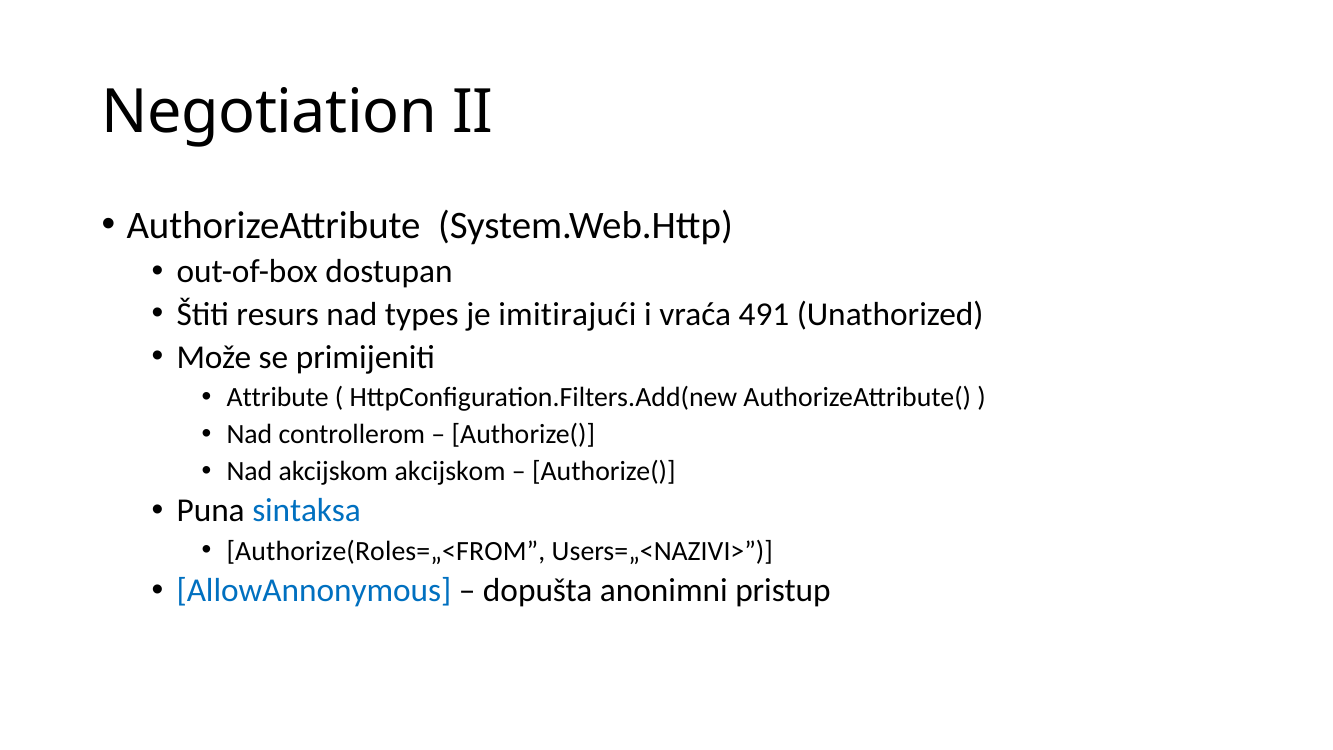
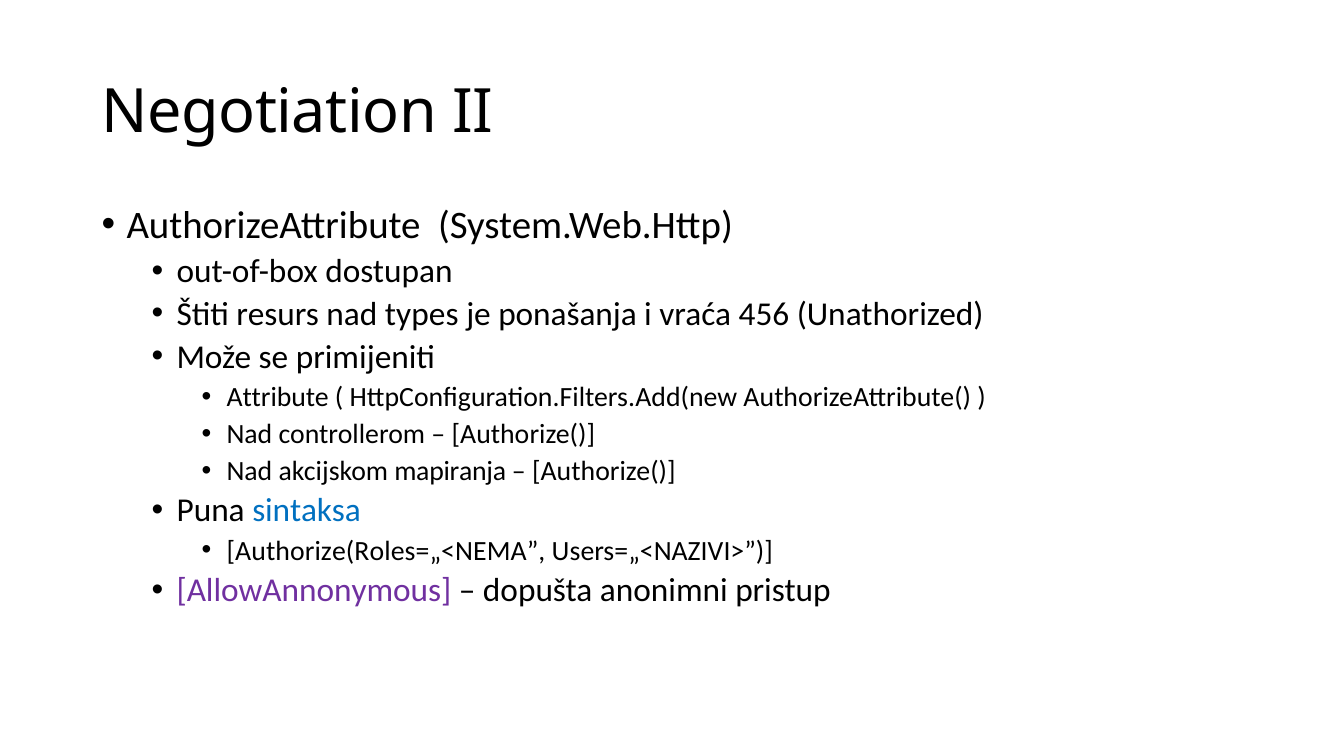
imitirajući: imitirajući -> ponašanja (568, 314)
491: 491 -> 456 (764, 314)
akcijskom akcijskom: akcijskom -> mapiranja (450, 471)
Authorize(Roles=„<FROM: Authorize(Roles=„<FROM -> Authorize(Roles=„<NEMA (386, 551)
AllowAnnonymous colour: blue -> purple (314, 591)
